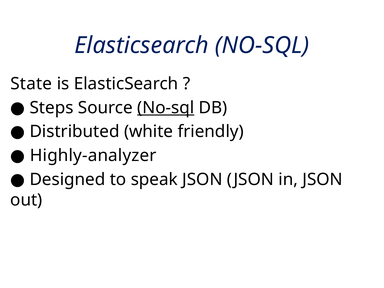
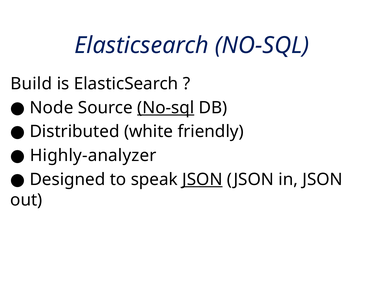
State: State -> Build (31, 84)
Steps: Steps -> Node (51, 108)
JSON underline: none -> present (202, 179)
